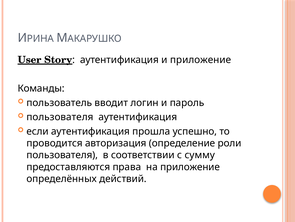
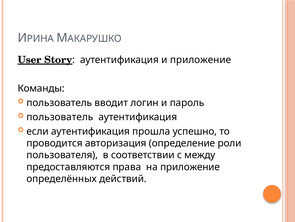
пользователя: пользователя -> пользователь (60, 117)
сумму: сумму -> между (200, 155)
